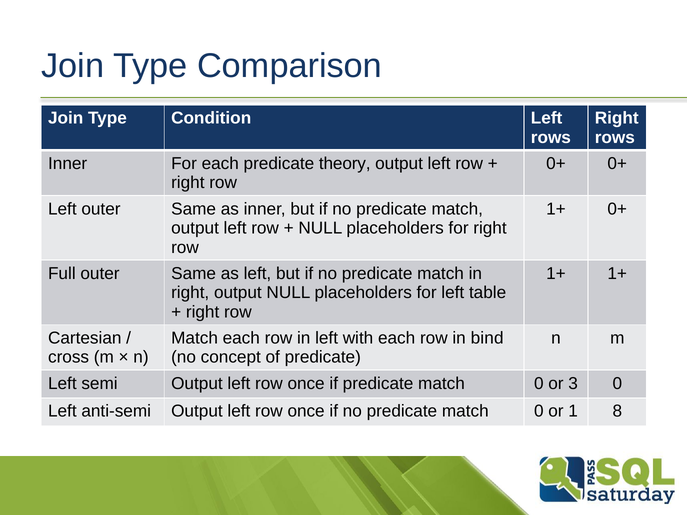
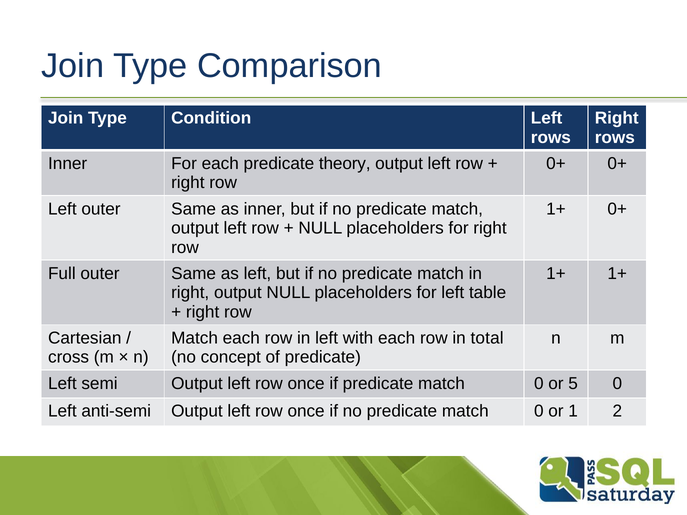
bind: bind -> total (487, 338)
3: 3 -> 5 (573, 384)
8: 8 -> 2 (617, 411)
